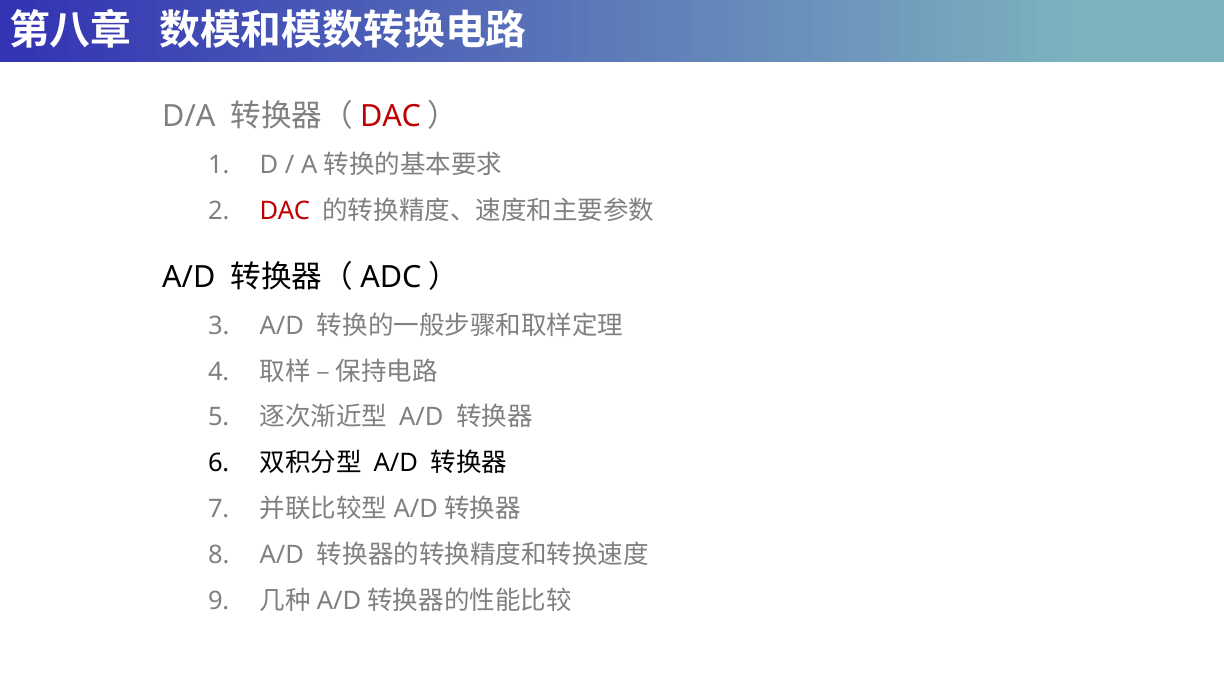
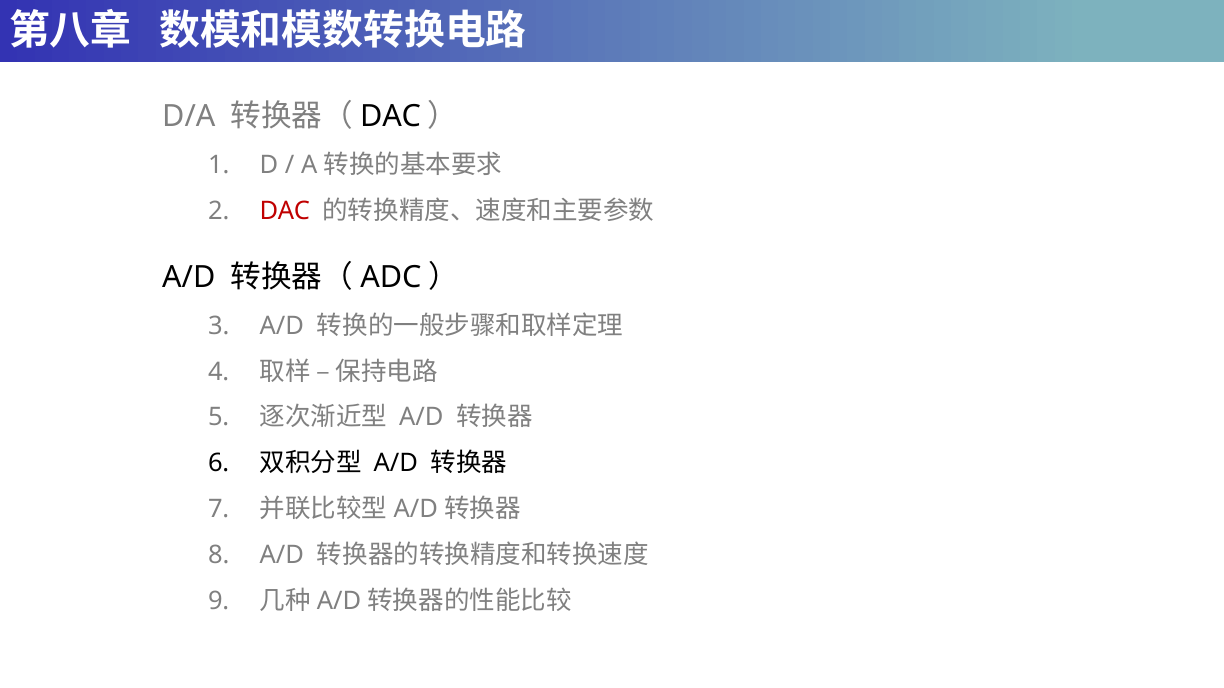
DAC colour: red -> black (391, 117)
